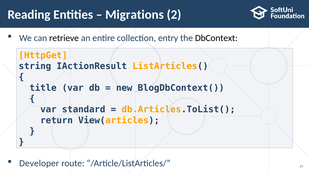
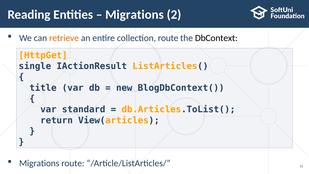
retrieve colour: black -> orange (64, 38)
collection entry: entry -> route (168, 38)
string: string -> single (35, 66)
Developer: Developer -> Migrations (39, 163)
